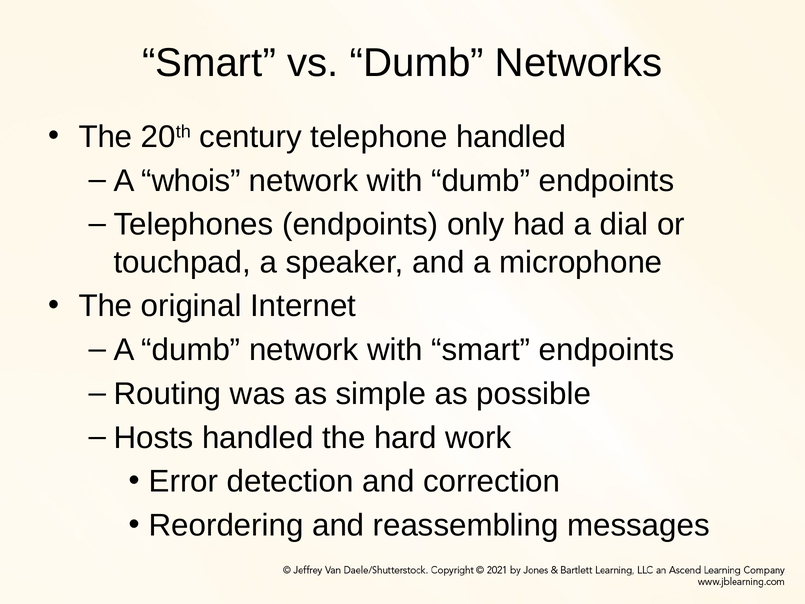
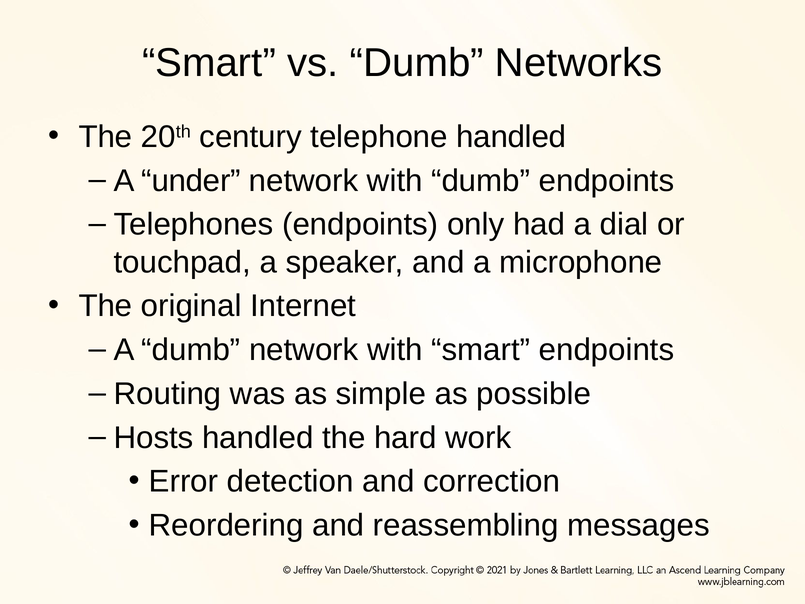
whois: whois -> under (191, 181)
